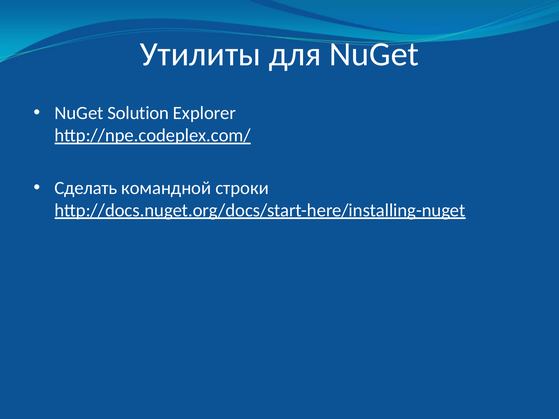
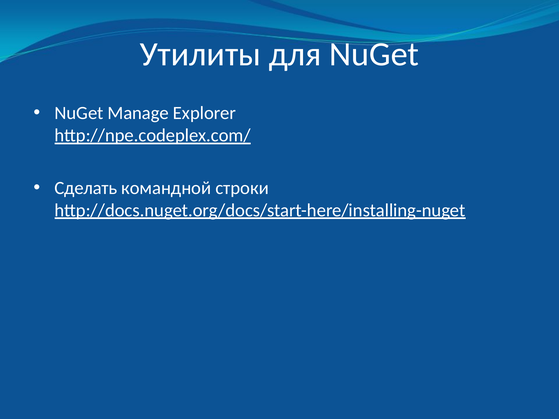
Solution: Solution -> Manage (138, 113)
